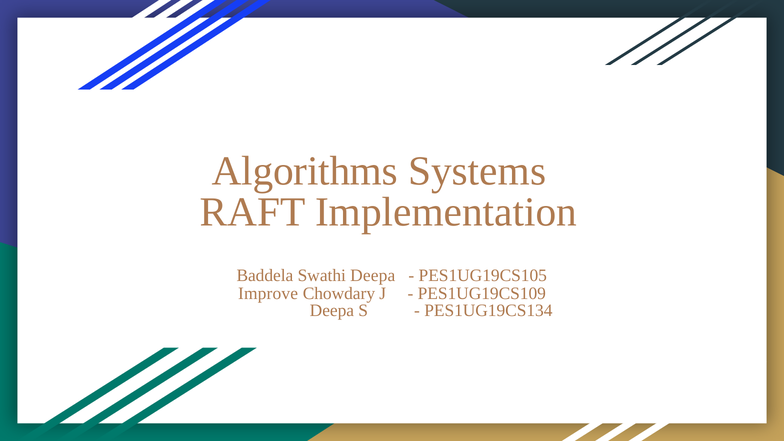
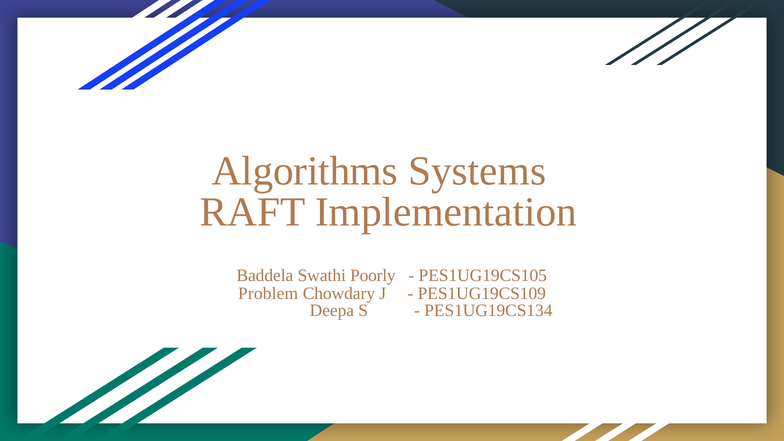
Swathi Deepa: Deepa -> Poorly (373, 276)
Improve: Improve -> Problem (268, 293)
